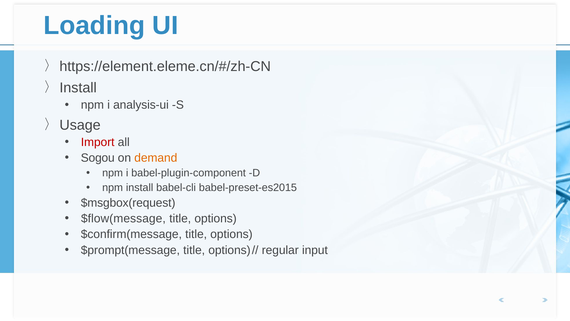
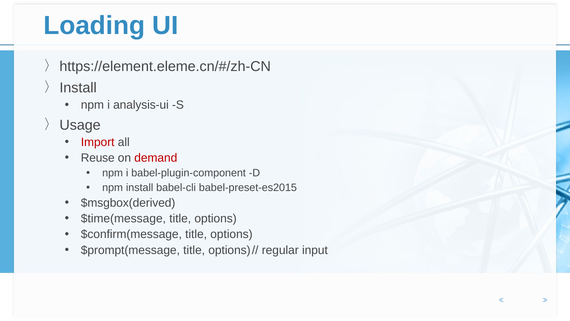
Sogou: Sogou -> Reuse (98, 158)
demand colour: orange -> red (156, 158)
$msgbox(request: $msgbox(request -> $msgbox(derived (128, 203)
$flow(message: $flow(message -> $time(message (123, 218)
